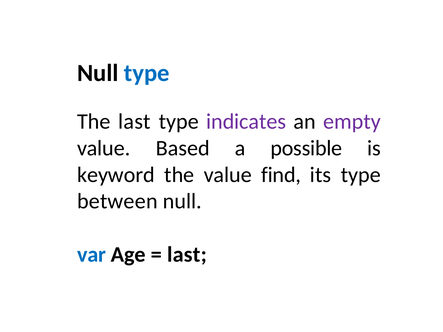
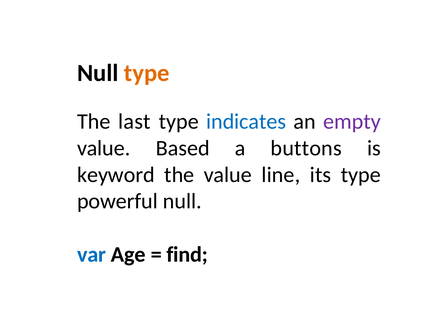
type colour: blue -> orange (147, 73)
indicates colour: purple -> blue (246, 122)
possible: possible -> buttons (306, 148)
find: find -> line (281, 175)
between: between -> powerful (117, 201)
last: last -> find (187, 255)
